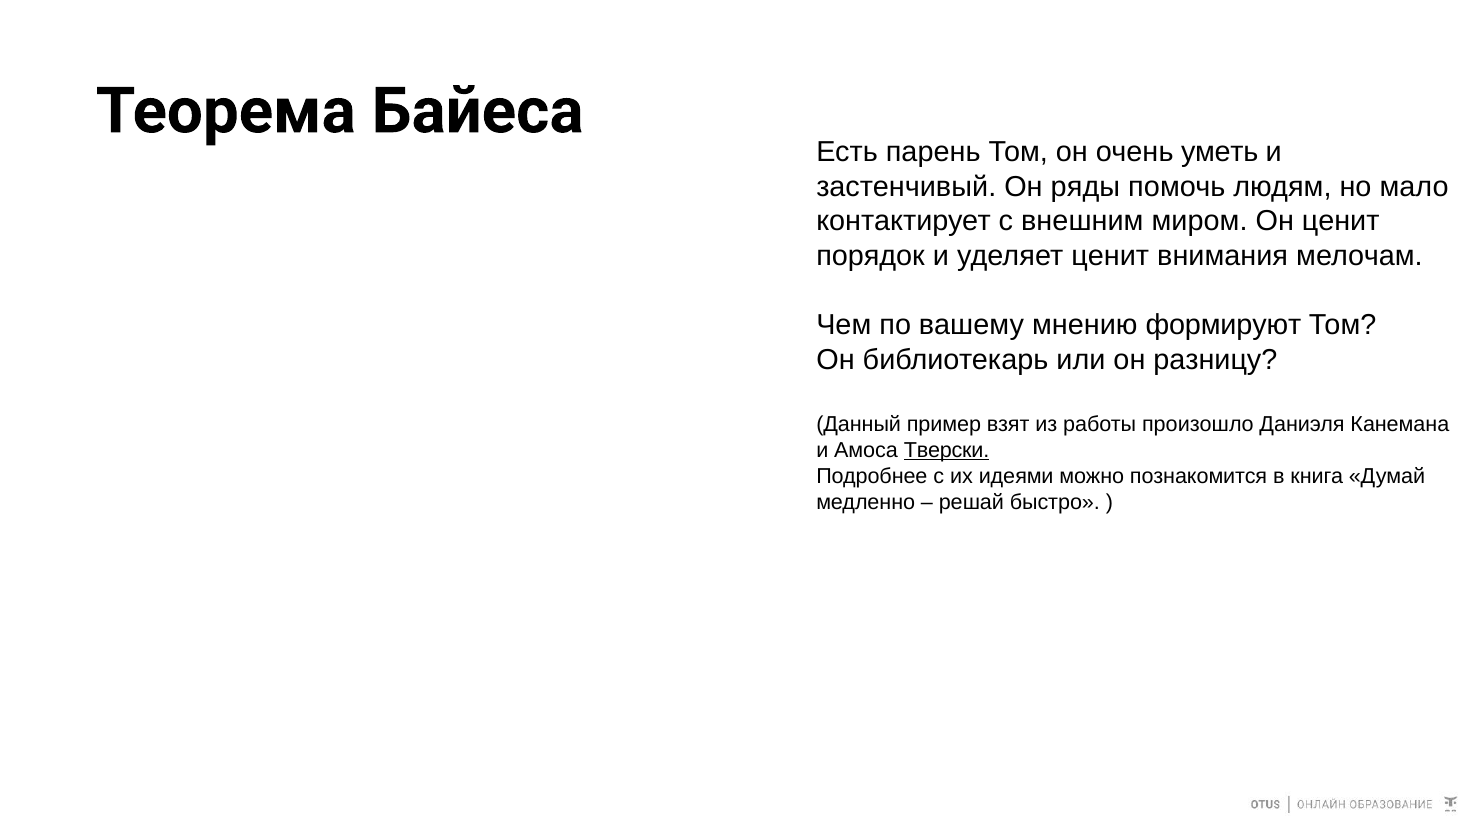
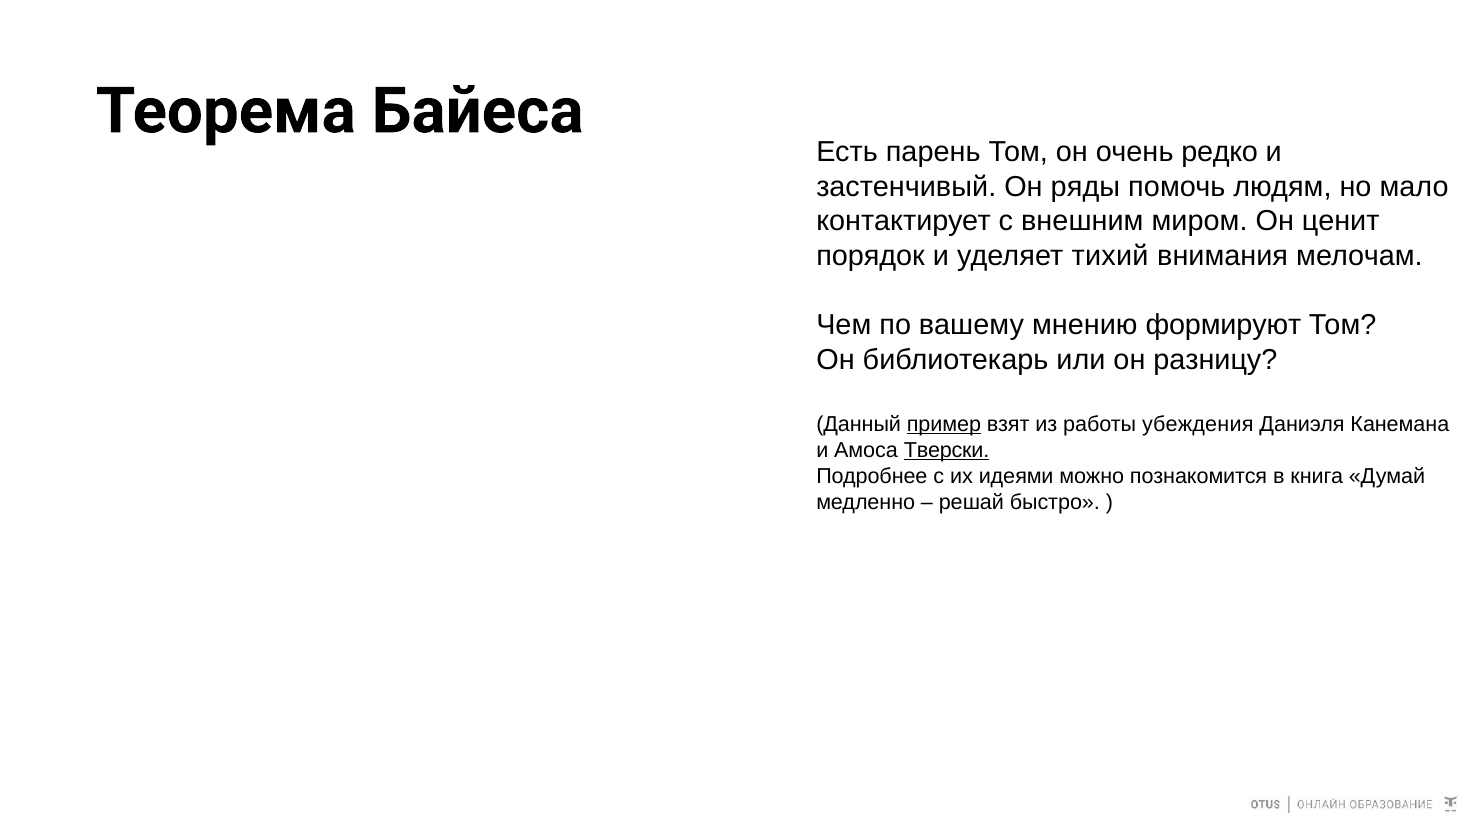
уметь: уметь -> редко (1220, 152)
уделяет ценит: ценит -> тихий (1110, 256)
пример underline: none -> present (944, 424)
произошло: произошло -> убеждения (1198, 424)
